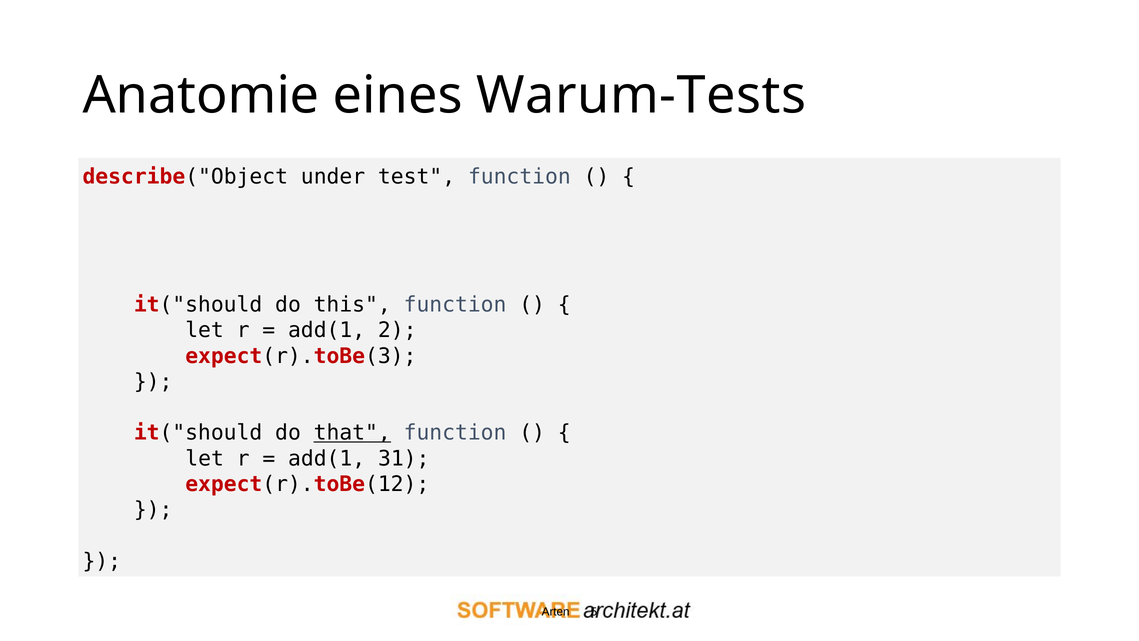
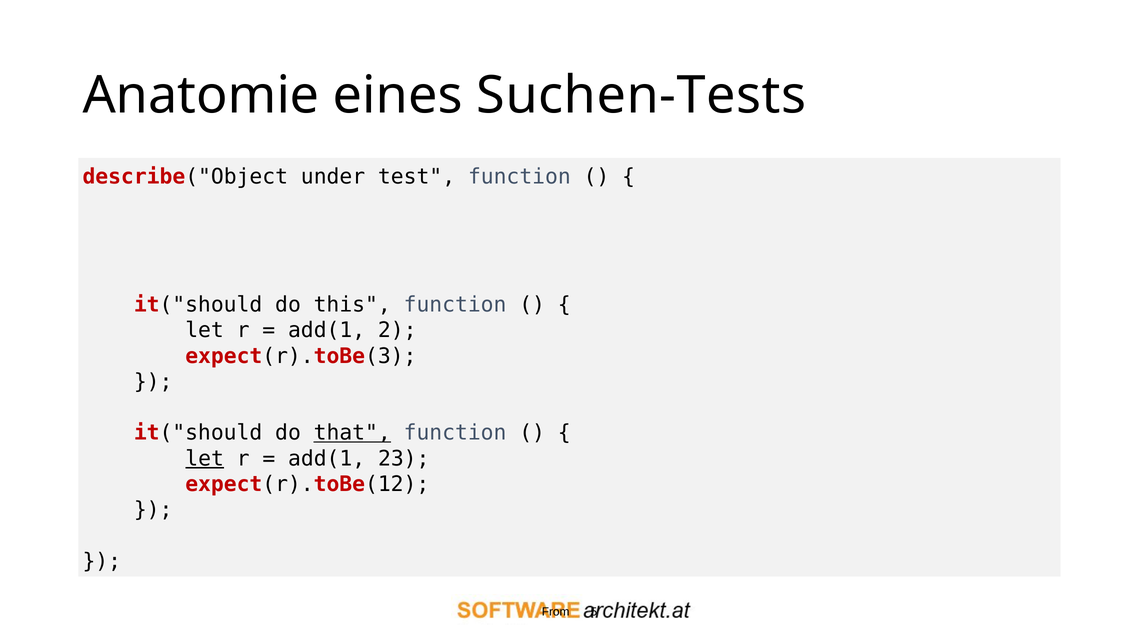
Warum-Tests: Warum-Tests -> Suchen-Tests (641, 96)
let underline: none -> present (205, 458)
31: 31 -> 23 (404, 458)
Arten: Arten -> From (556, 612)
